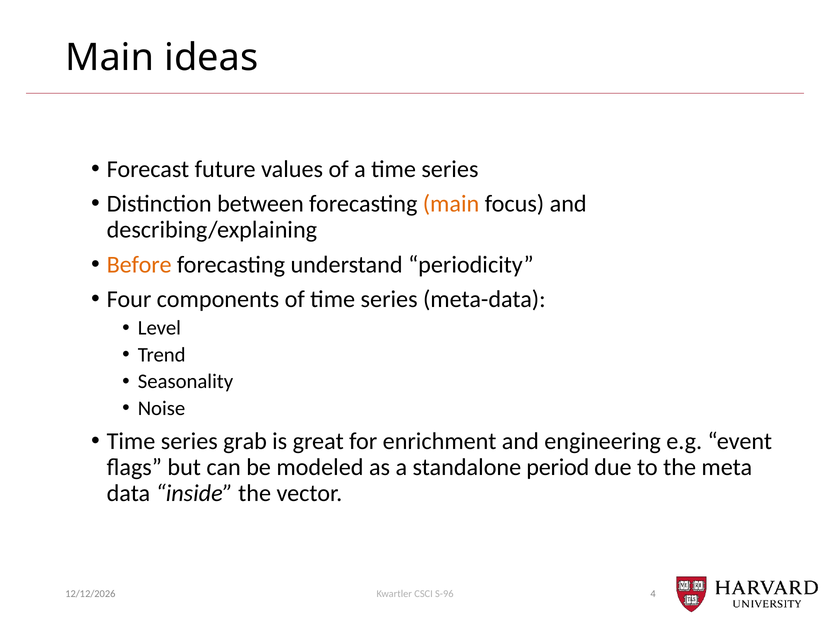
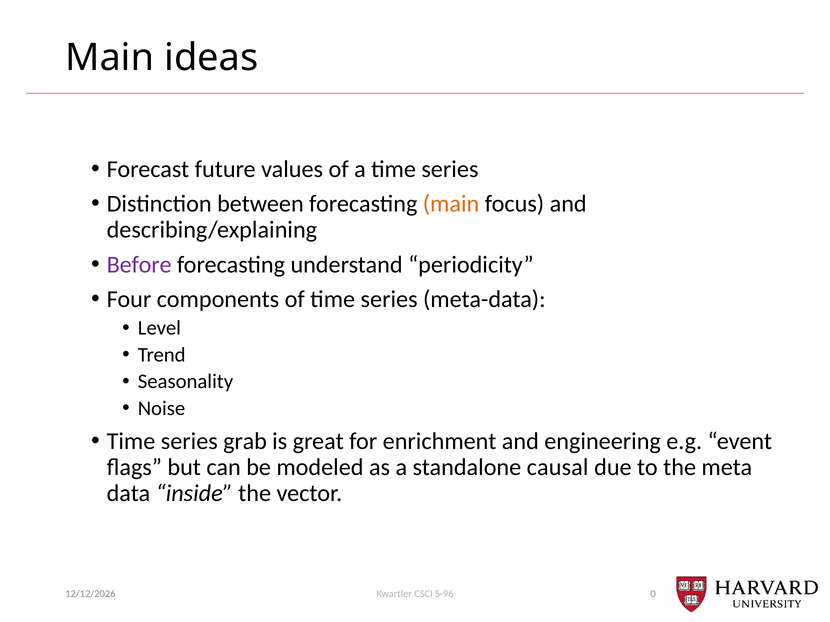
Before colour: orange -> purple (139, 265)
period: period -> causal (558, 468)
4: 4 -> 0 (653, 594)
